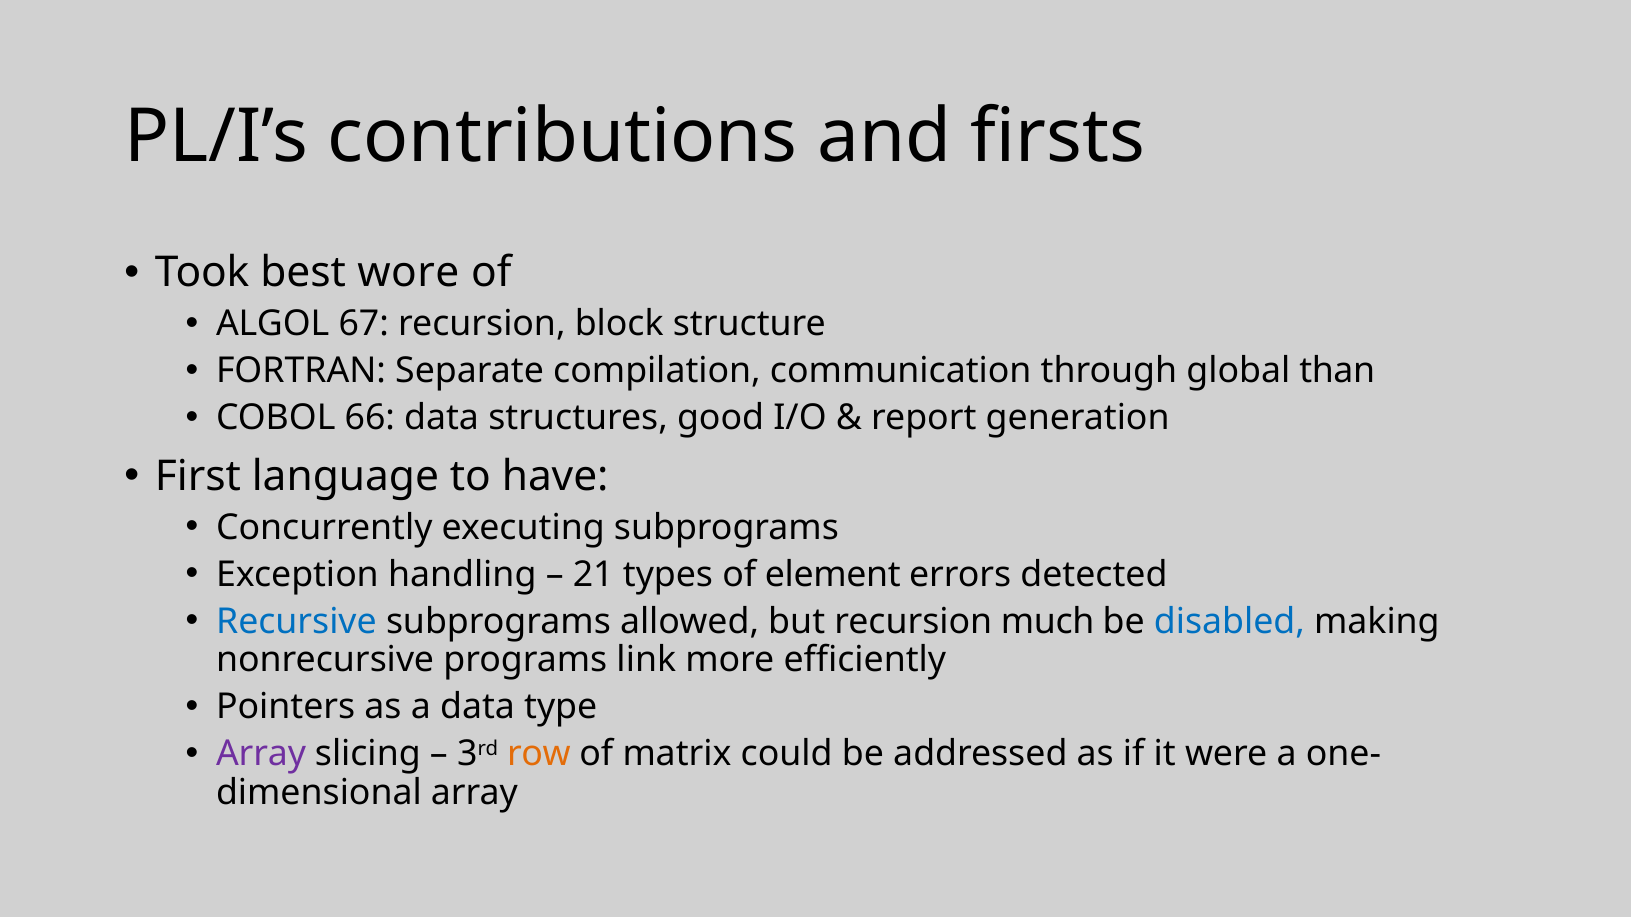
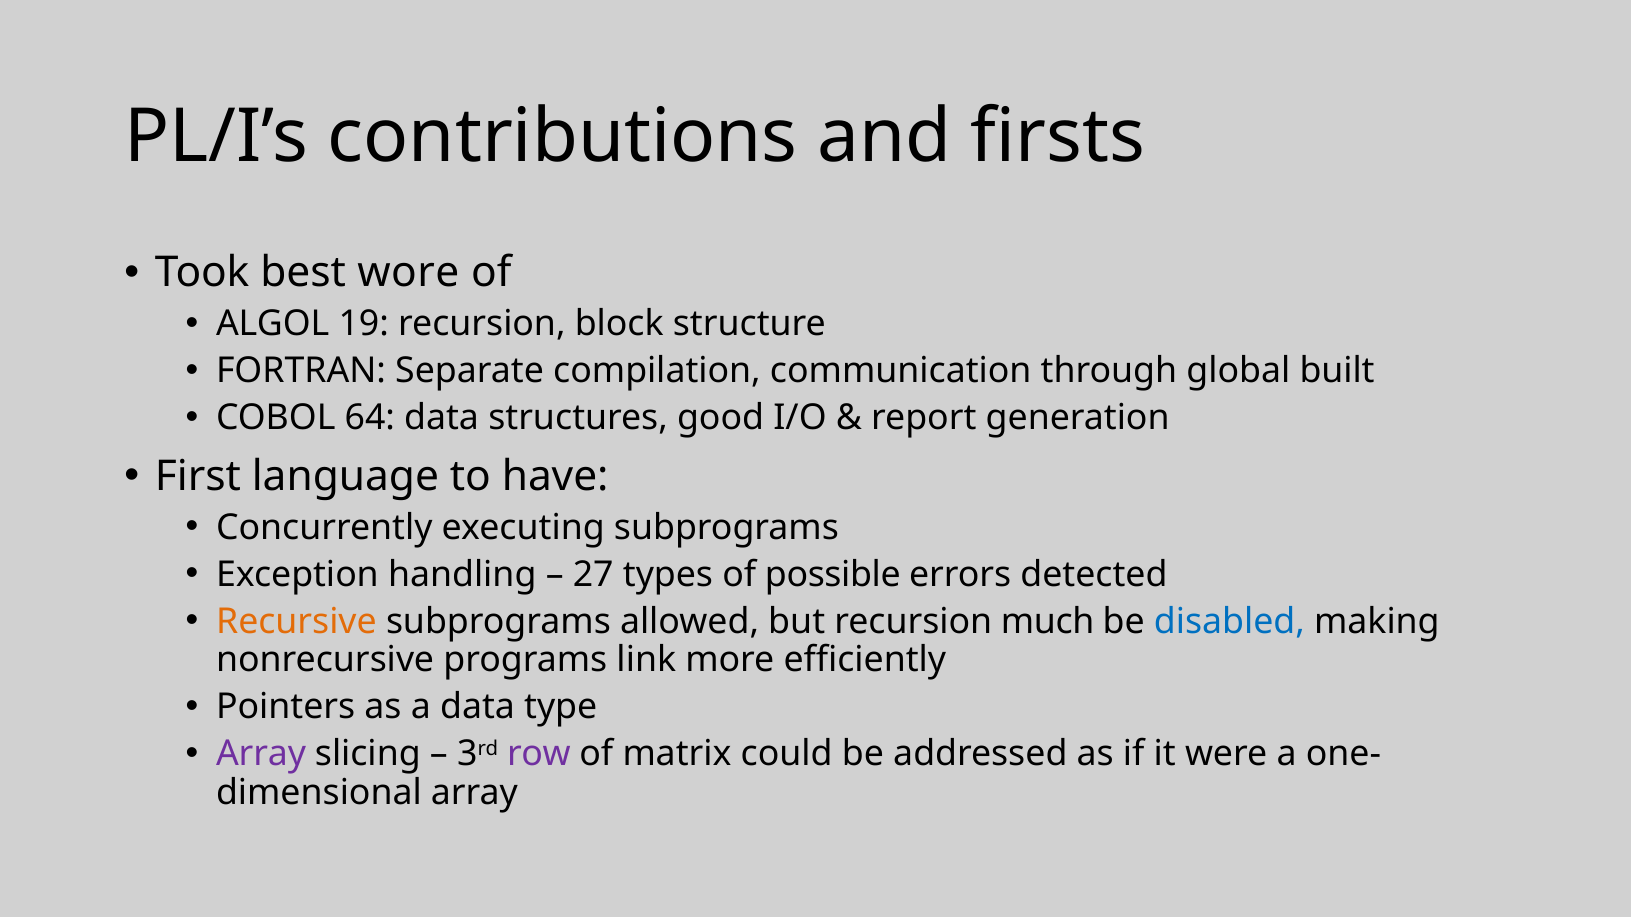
67: 67 -> 19 (364, 324)
than: than -> built (1337, 371)
66: 66 -> 64 (370, 418)
21: 21 -> 27 (593, 575)
element: element -> possible (833, 575)
Recursive colour: blue -> orange (296, 622)
row colour: orange -> purple (539, 754)
